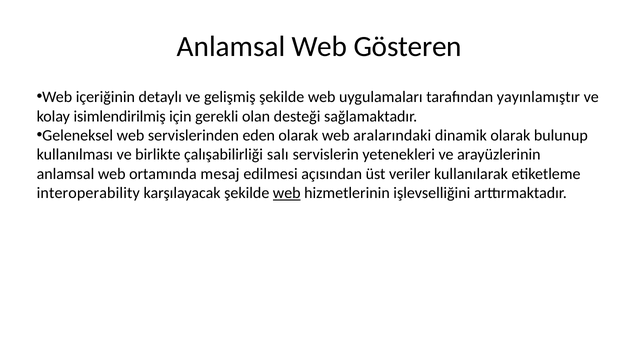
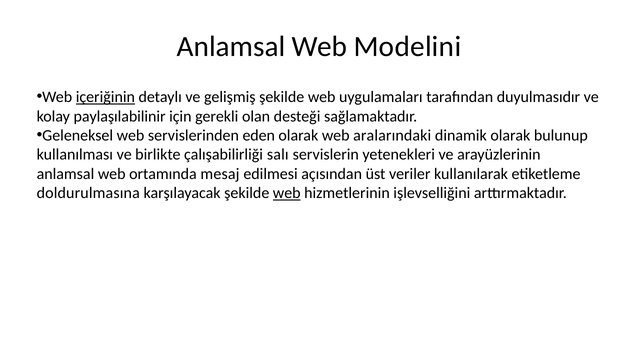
Gösteren: Gösteren -> Modelini (407, 46)
içeriğinin underline: none -> present (105, 97)
yayınlamıştır: yayınlamıştır -> duyulmasıdır (538, 97)
isimlendirilmiş: isimlendirilmiş -> paylaşılabilinir (120, 116)
interoperability: interoperability -> doldurulmasına (88, 193)
